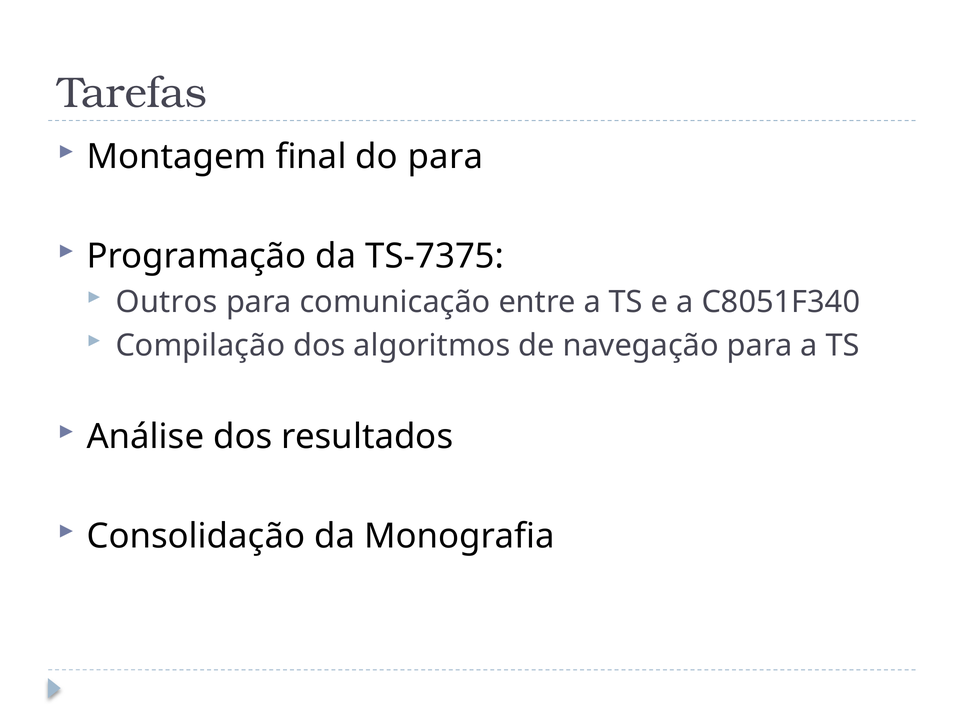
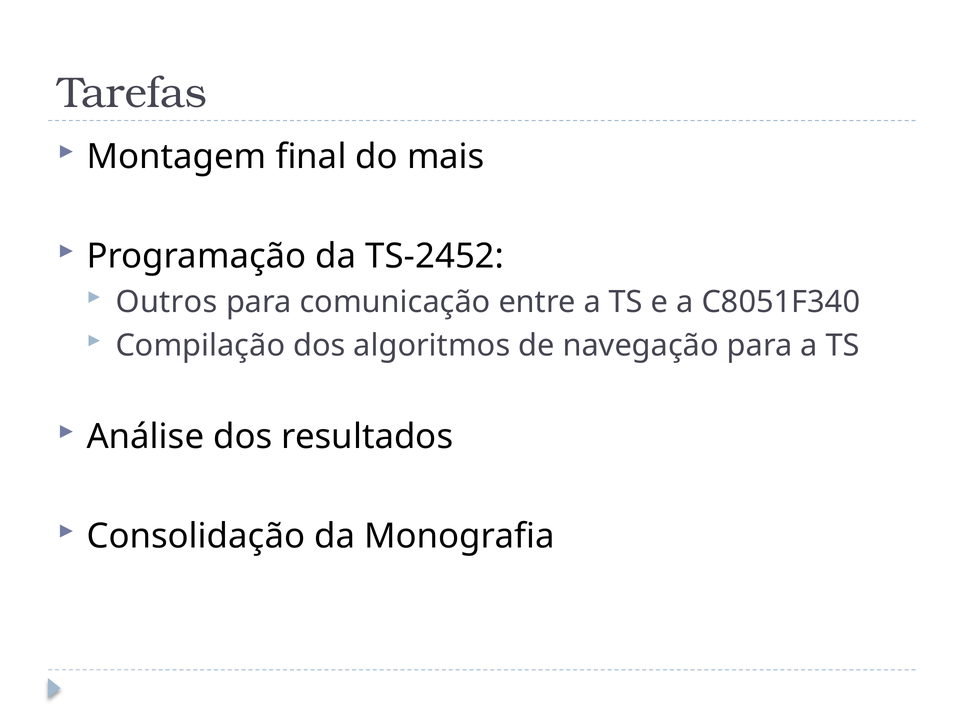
do para: para -> mais (446, 157)
TS-7375: TS-7375 -> TS-2452 (435, 256)
